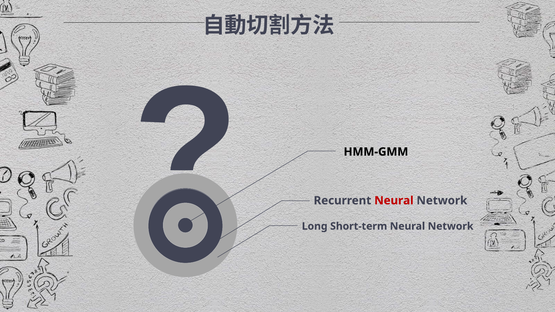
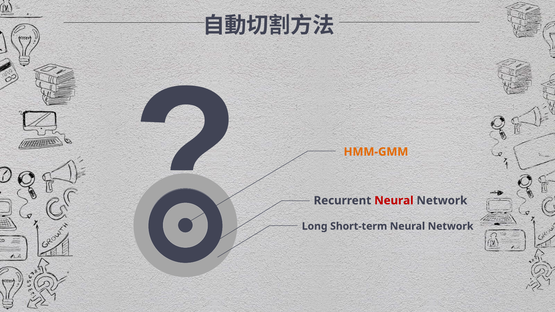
HMM-GMM colour: black -> orange (376, 152)
